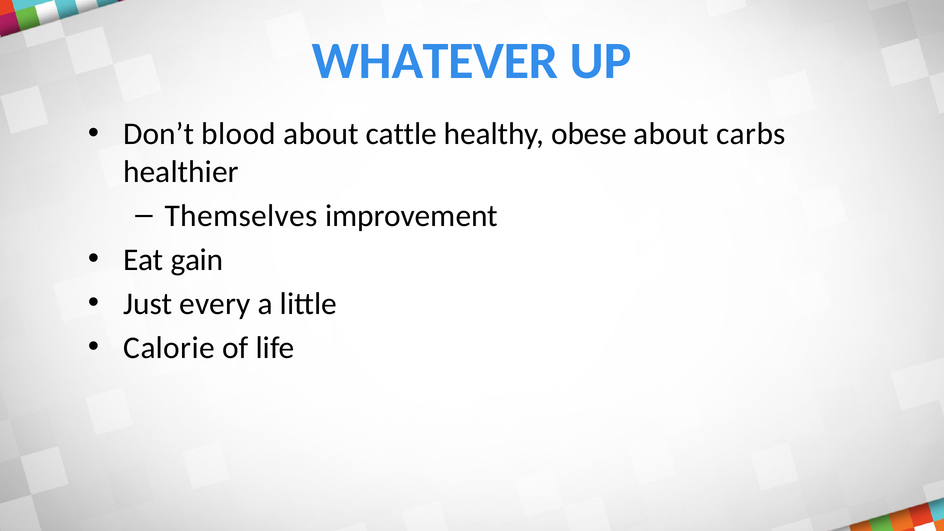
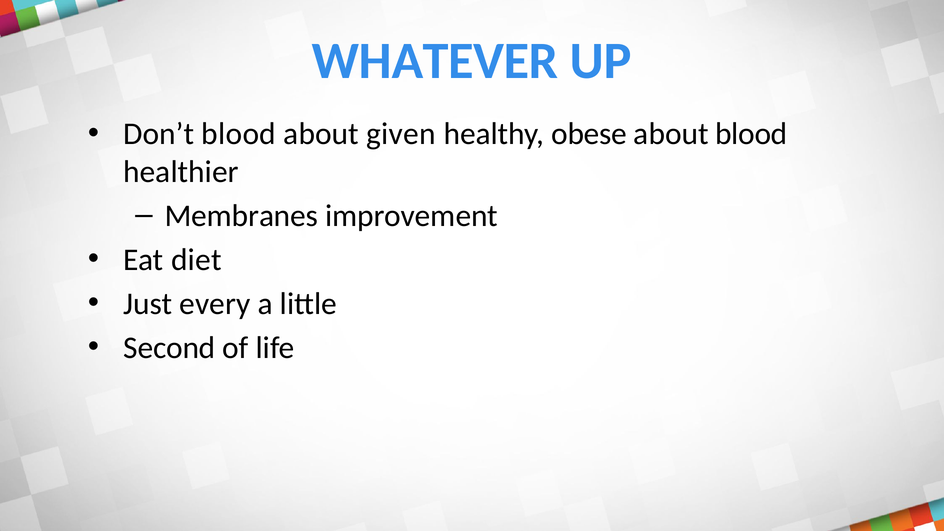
cattle: cattle -> given (401, 134)
about carbs: carbs -> blood (751, 134)
Themselves: Themselves -> Membranes (241, 216)
gain: gain -> diet (197, 260)
Calorie: Calorie -> Second (169, 348)
